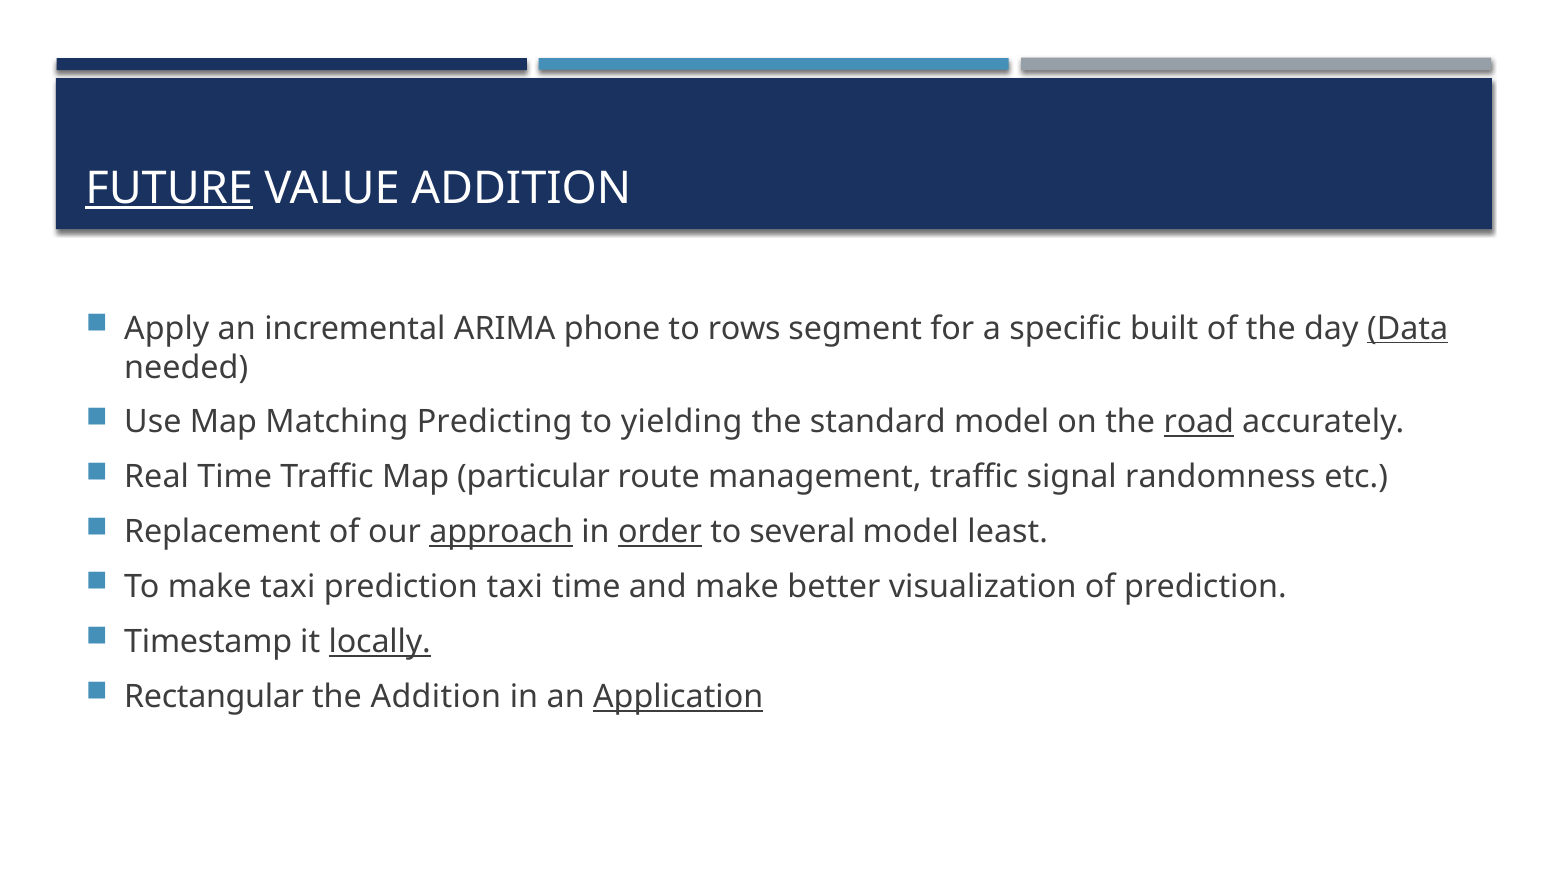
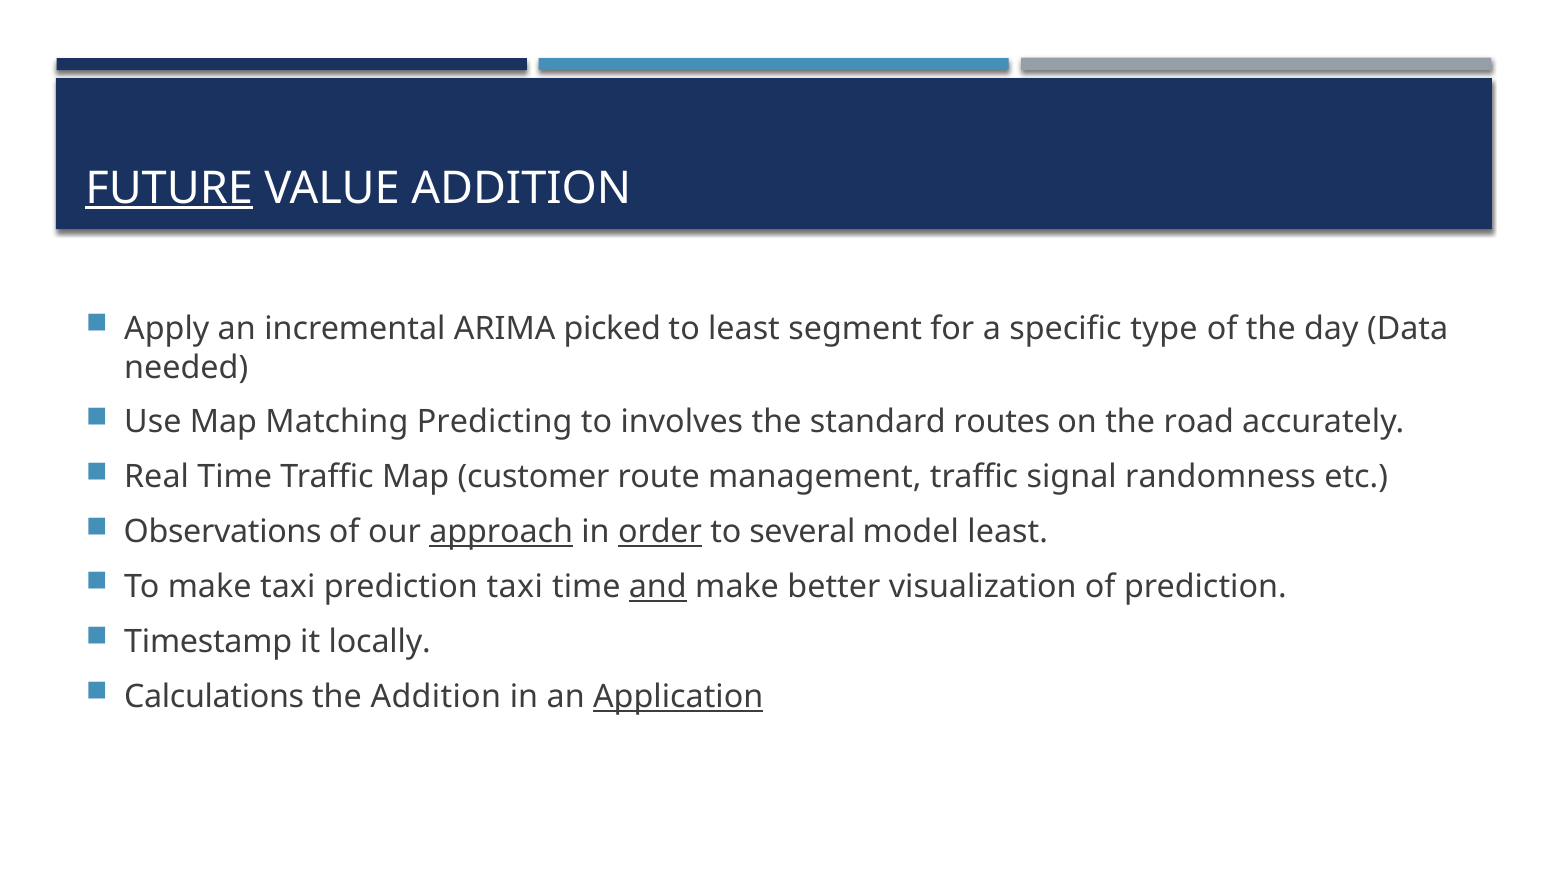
phone: phone -> picked (612, 329)
to rows: rows -> least (744, 329)
built: built -> type (1164, 329)
Data underline: present -> none (1408, 329)
yielding: yielding -> involves (682, 422)
standard model: model -> routes (1002, 422)
road underline: present -> none (1199, 422)
particular: particular -> customer (534, 477)
Replacement: Replacement -> Observations (223, 532)
and underline: none -> present (658, 587)
locally underline: present -> none (380, 642)
Rectangular: Rectangular -> Calculations (214, 697)
